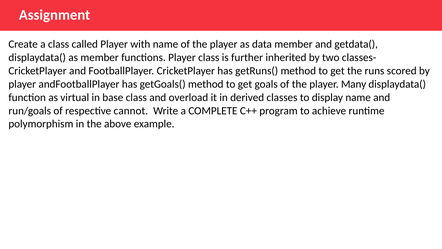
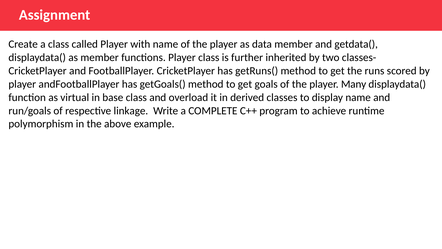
cannot: cannot -> linkage (131, 111)
